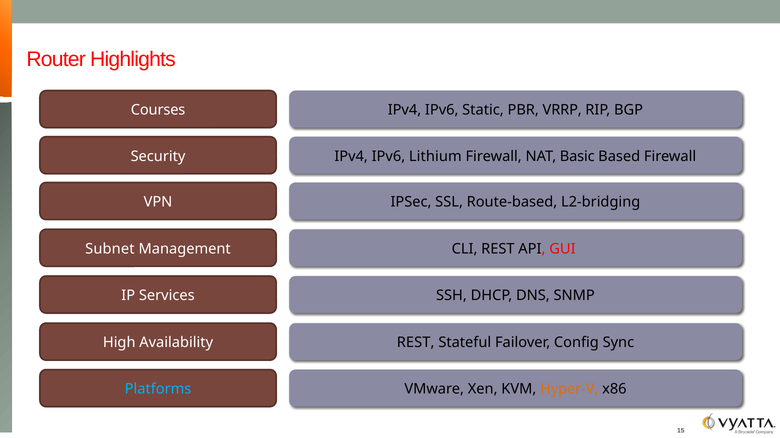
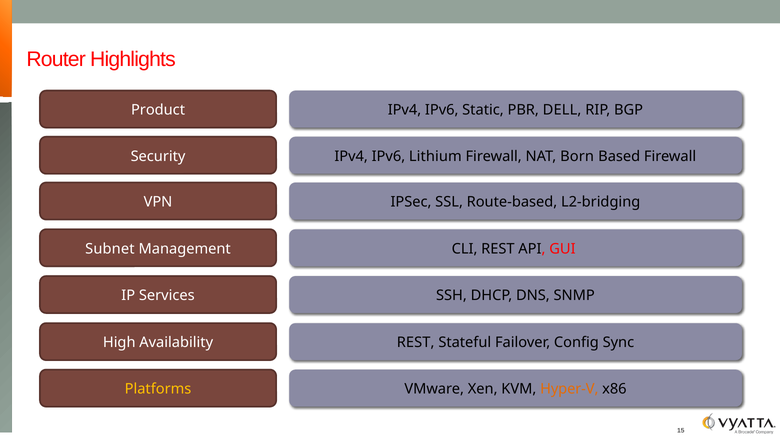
Courses: Courses -> Product (158, 110)
VRRP: VRRP -> DELL (562, 110)
Basic: Basic -> Born (577, 156)
Platforms colour: light blue -> yellow (158, 390)
